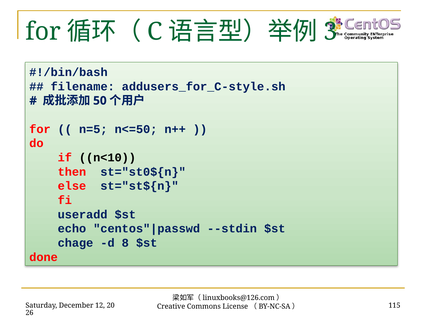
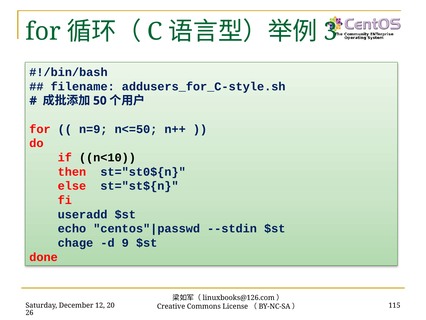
n=5: n=5 -> n=9 (93, 129)
8: 8 -> 9 (125, 243)
